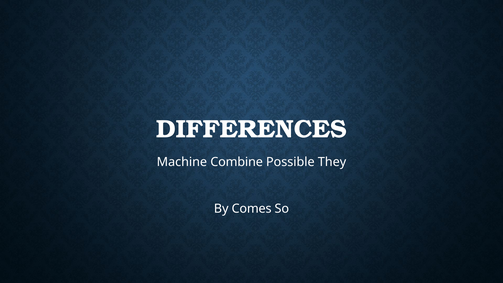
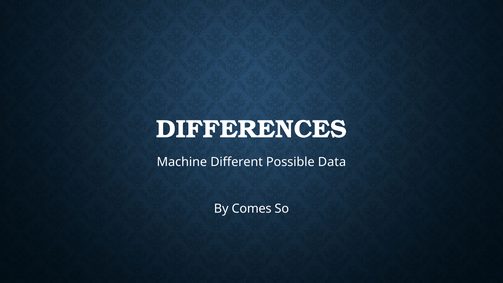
Combine: Combine -> Different (237, 162)
They: They -> Data (332, 162)
